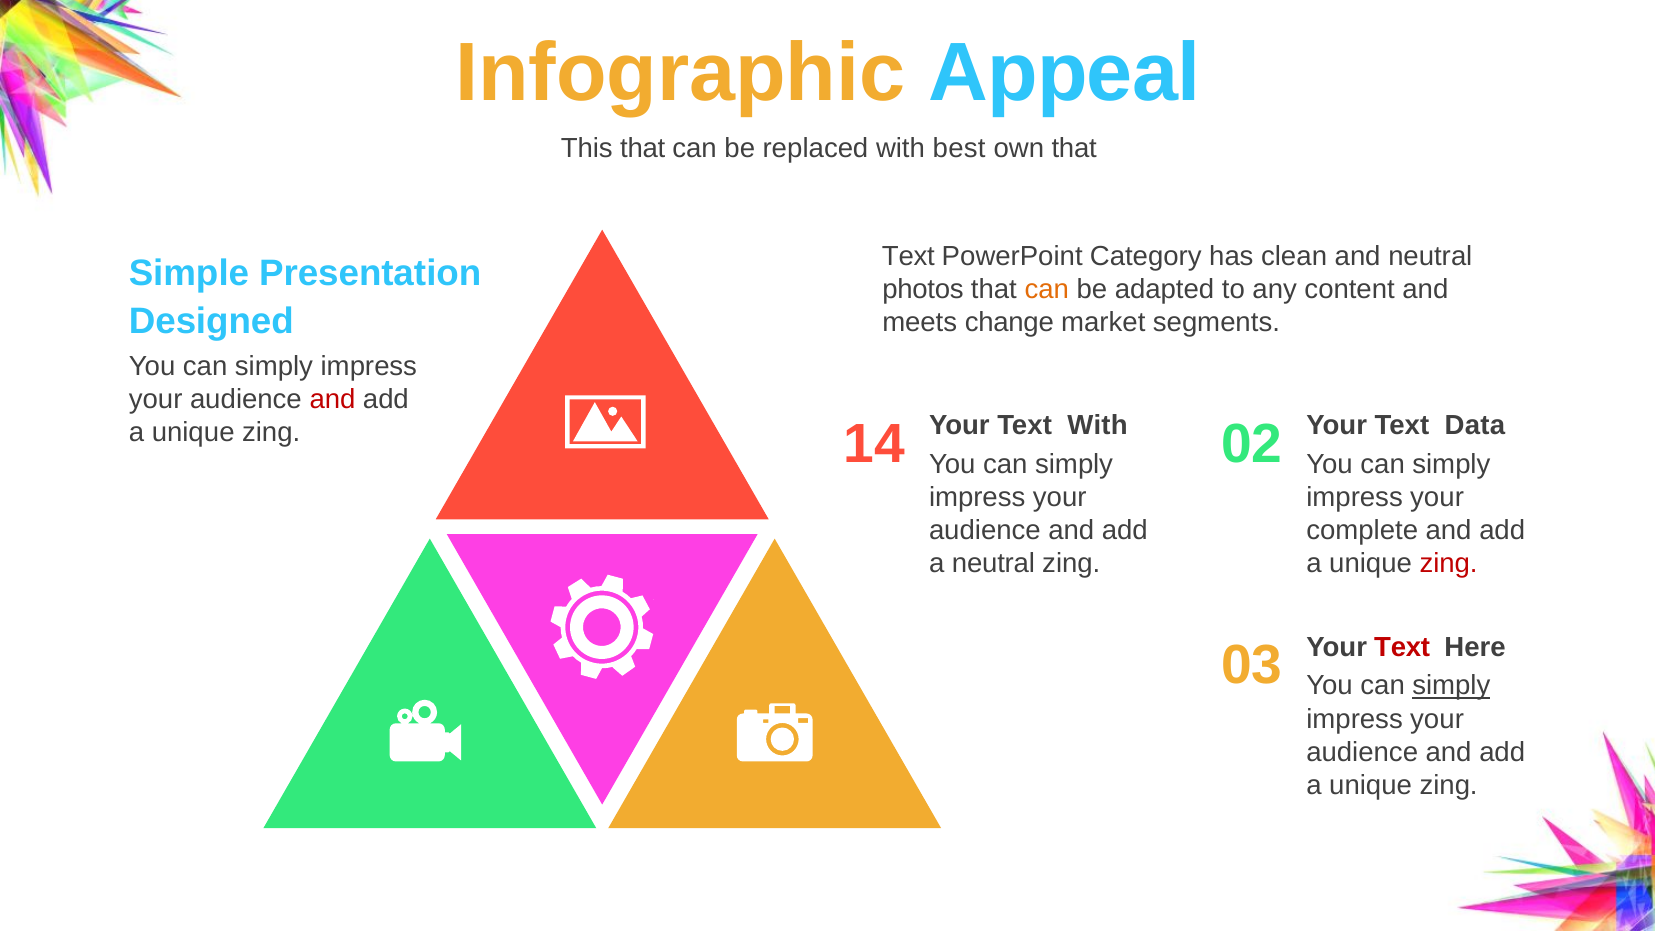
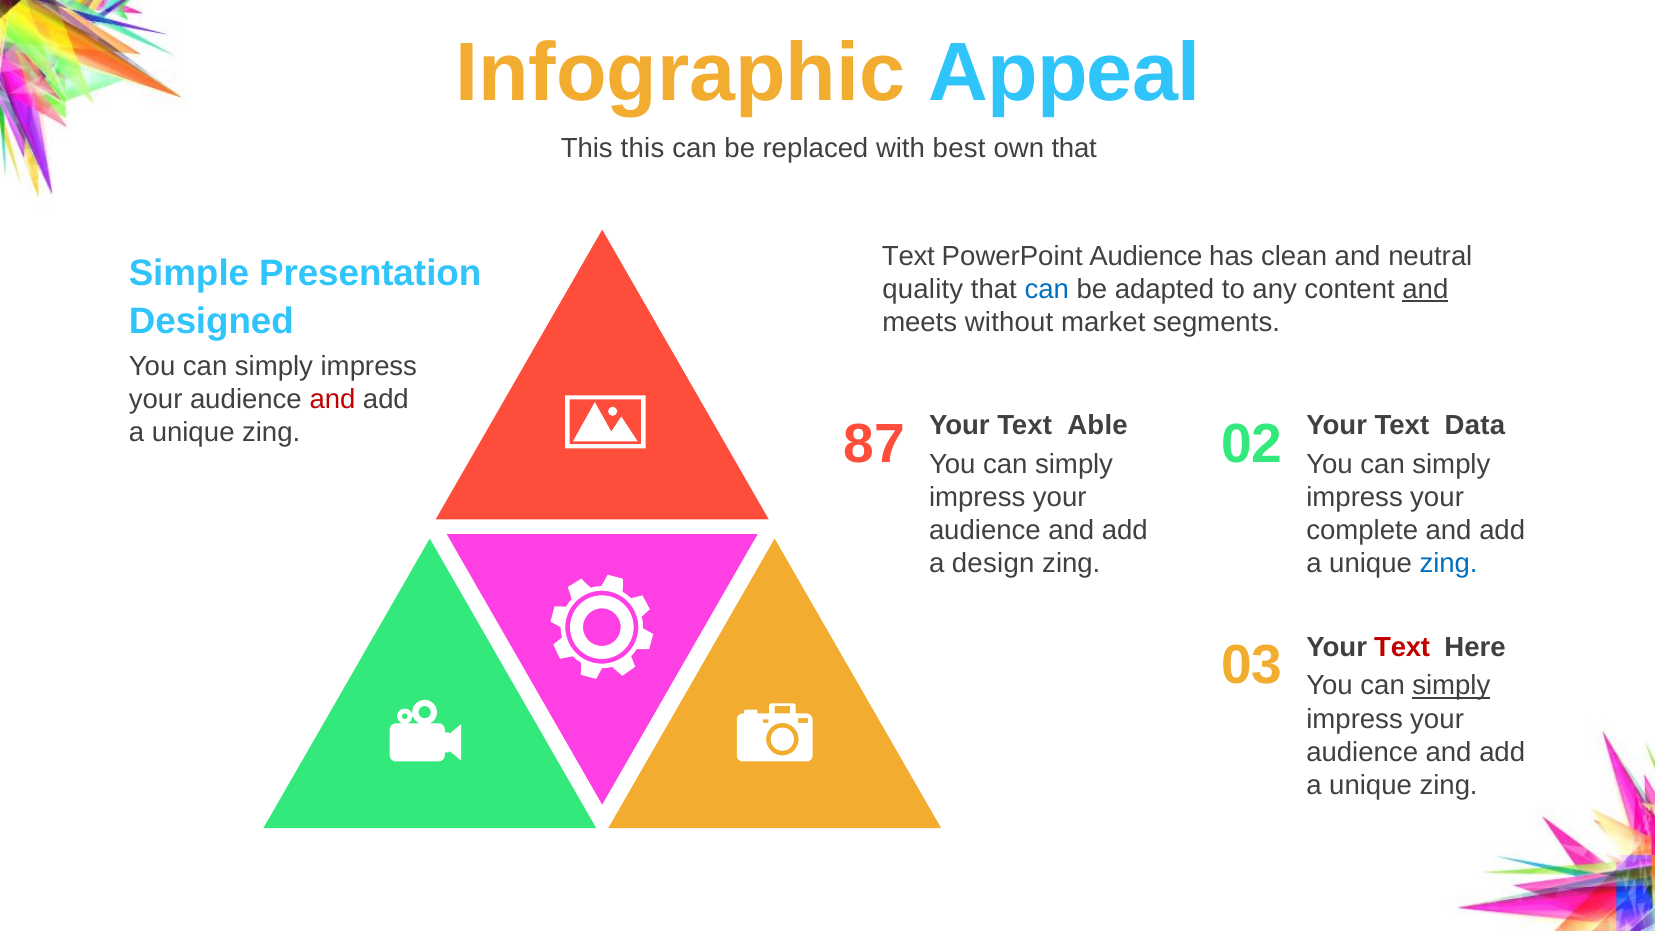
This that: that -> this (642, 148)
PowerPoint Category: Category -> Audience (1146, 256)
photos: photos -> quality (923, 289)
can colour: orange -> blue (1047, 289)
and underline: none -> present (1425, 289)
change: change -> without (1009, 322)
Text With: With -> Able (1098, 425)
14: 14 -> 87 (874, 444)
a neutral: neutral -> design (993, 564)
zing colour: red -> blue (1449, 564)
